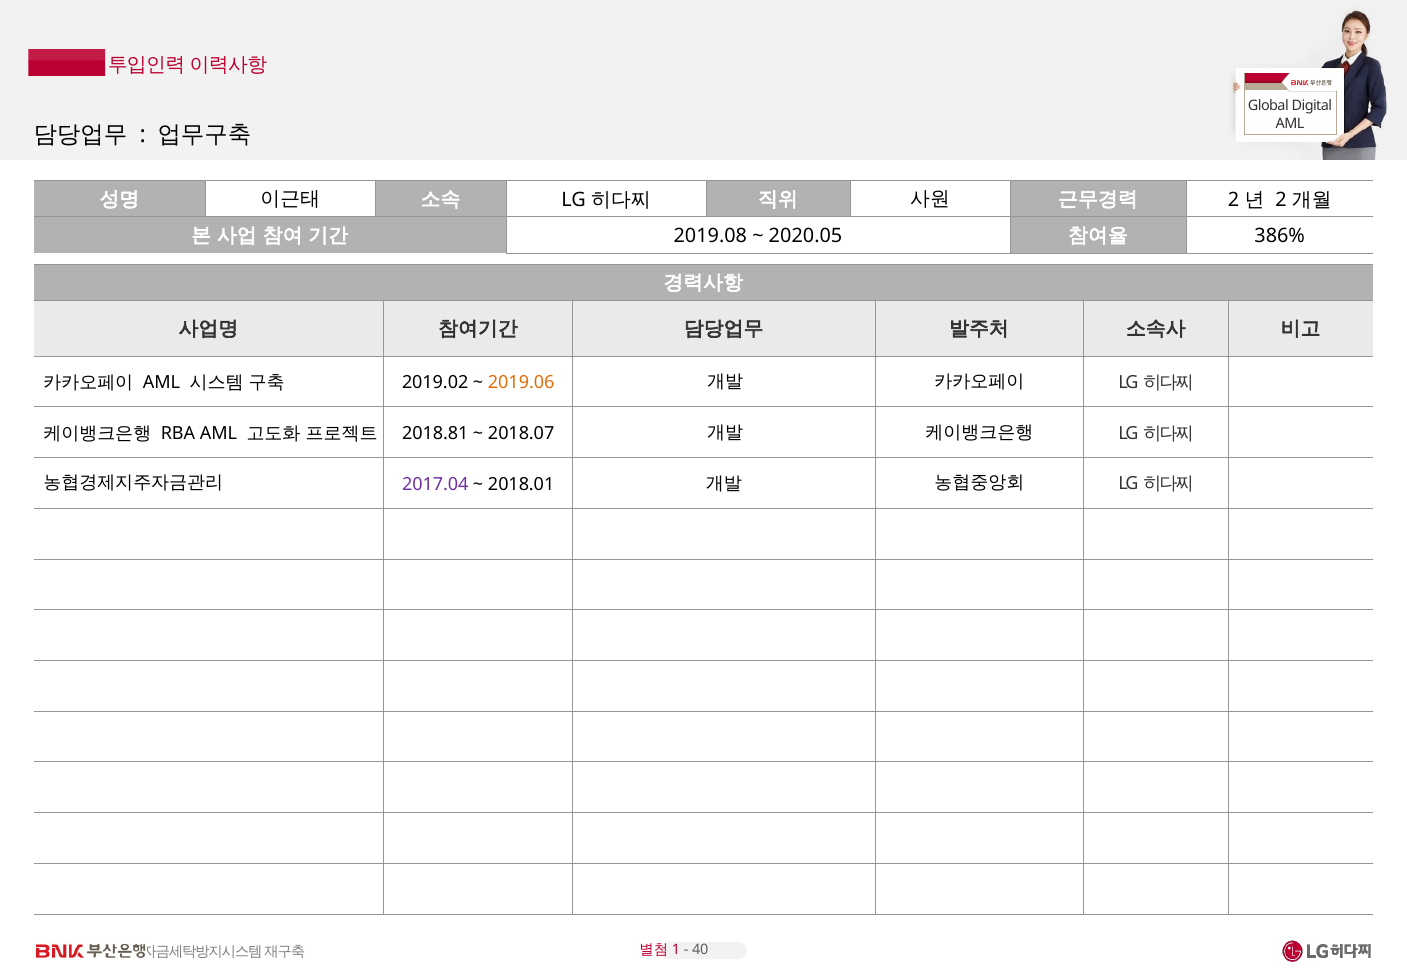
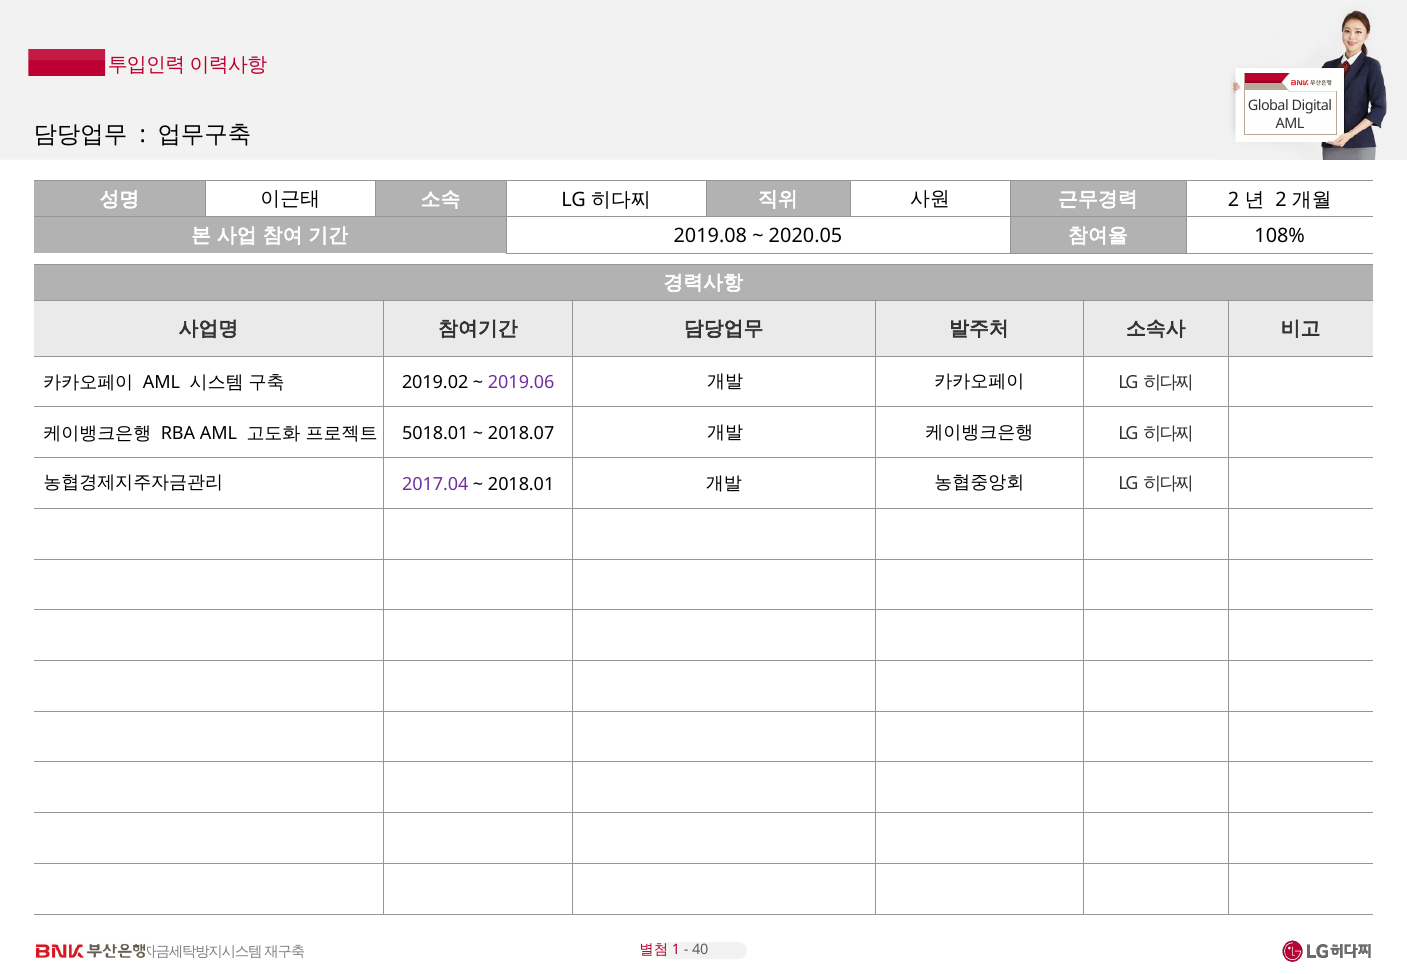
386%: 386% -> 108% (1280, 236)
2019.06 colour: orange -> purple (521, 382)
2018.81: 2018.81 -> 5018.01 (435, 433)
